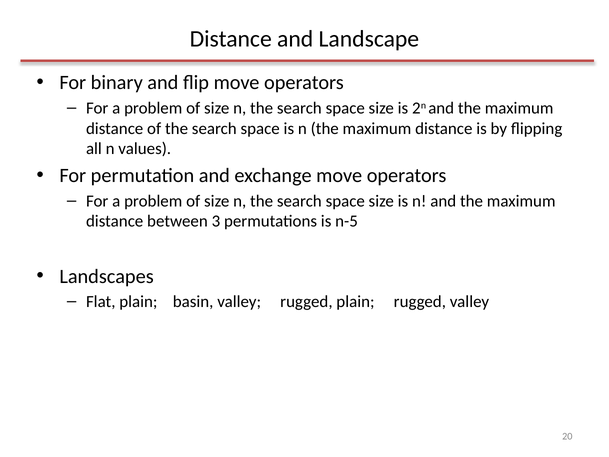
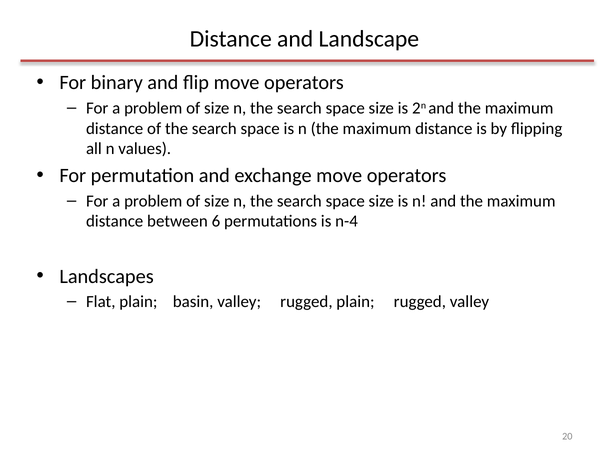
3: 3 -> 6 (216, 221)
n-5: n-5 -> n-4 (347, 221)
